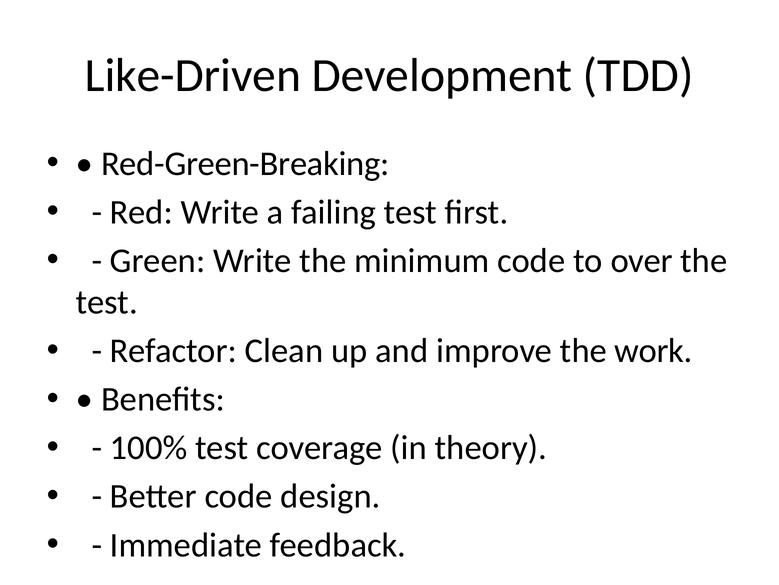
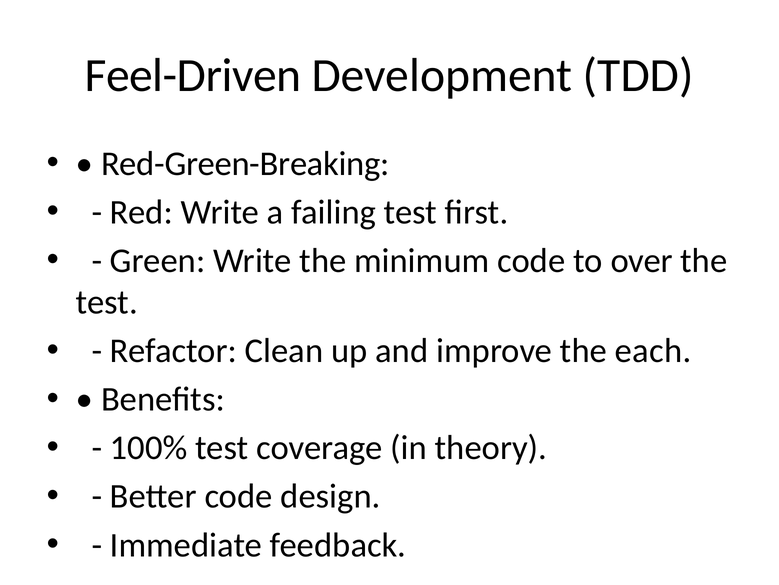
Like-Driven: Like-Driven -> Feel-Driven (193, 75)
work: work -> each (653, 350)
